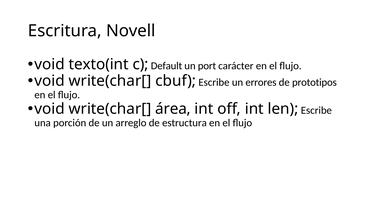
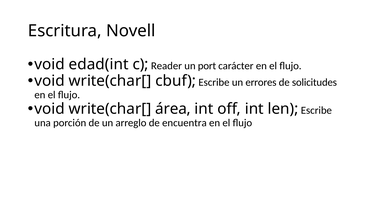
texto(int: texto(int -> edad(int (99, 64)
Default: Default -> Reader (166, 66)
prototipos: prototipos -> solicitudes (314, 82)
estructura: estructura -> encuentra (184, 123)
